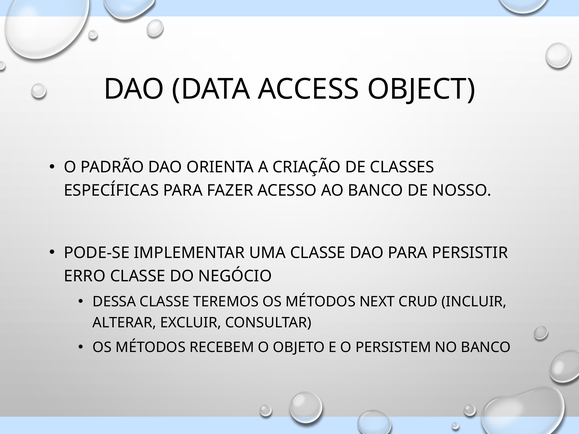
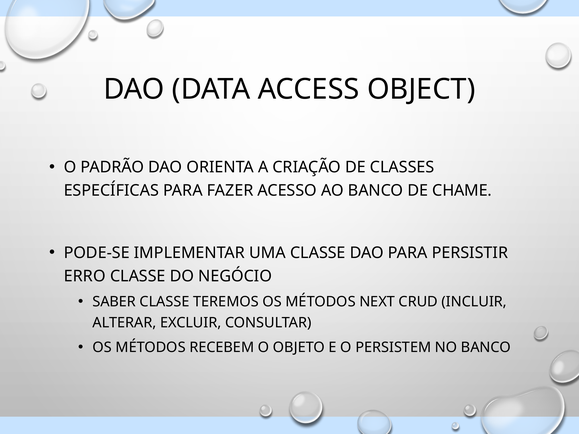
NOSSO: NOSSO -> CHAME (462, 191)
DESSA: DESSA -> SABER (114, 302)
